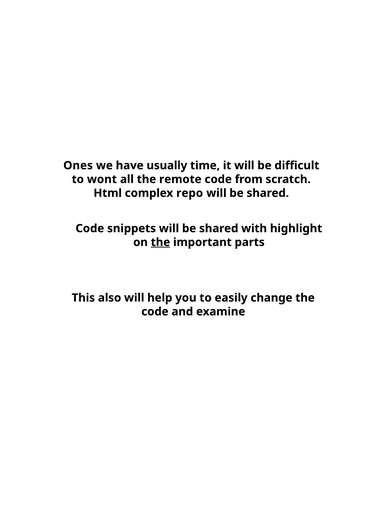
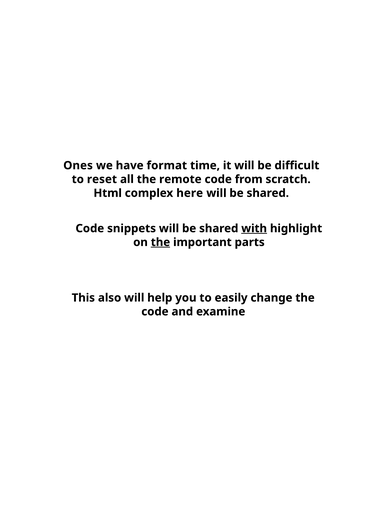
usually: usually -> format (167, 165)
wont: wont -> reset (102, 179)
repo: repo -> here (190, 193)
with underline: none -> present (254, 228)
